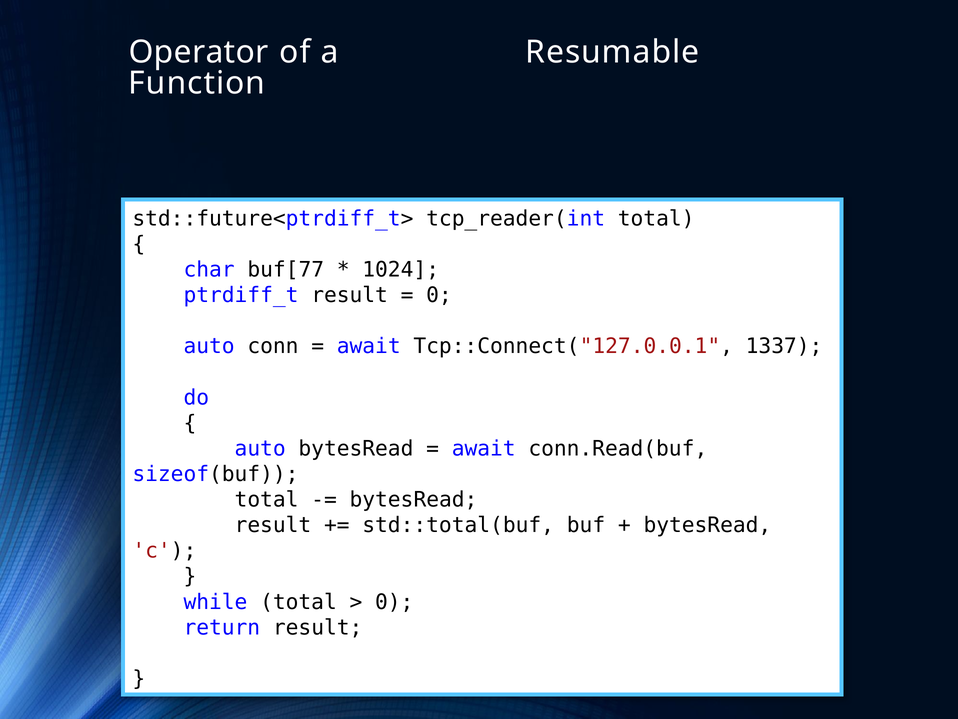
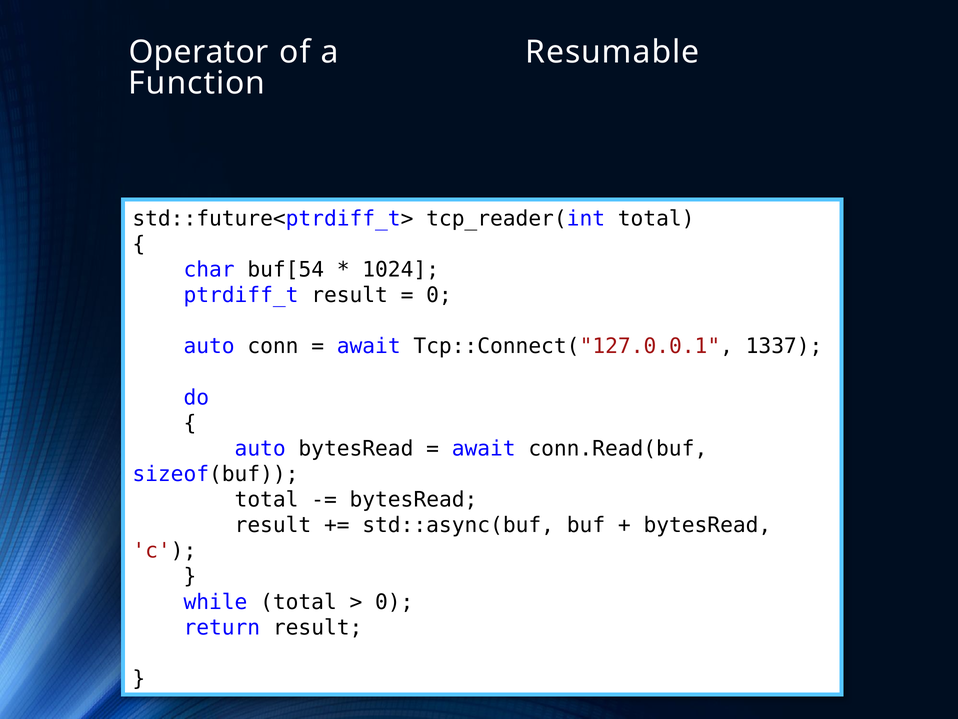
buf[77: buf[77 -> buf[54 (286, 270)
std::total(buf: std::total(buf -> std::async(buf (458, 525)
